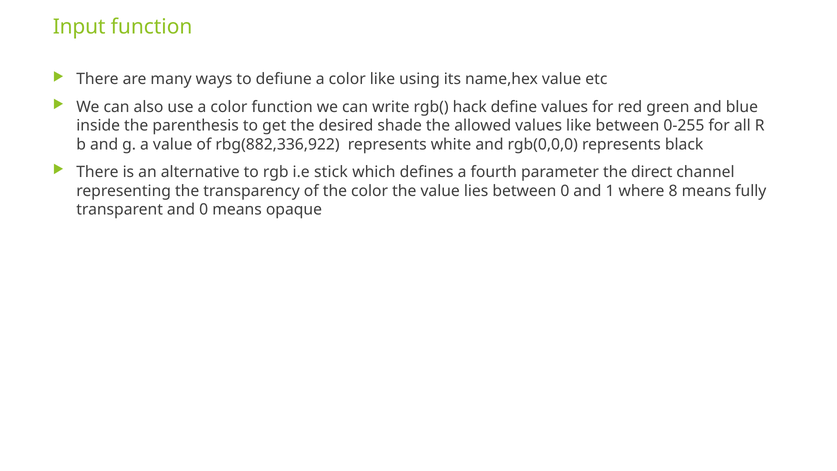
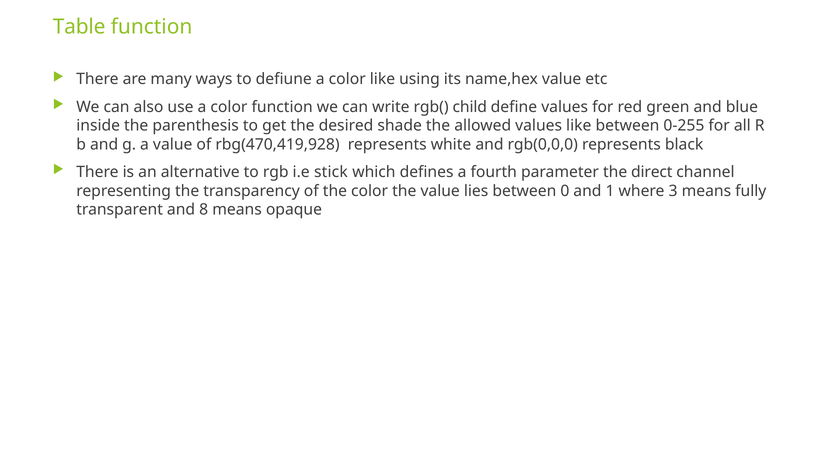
Input: Input -> Table (79, 27)
hack: hack -> child (470, 107)
rbg(882,336,922: rbg(882,336,922 -> rbg(470,419,928 (277, 144)
8: 8 -> 3 (673, 191)
and 0: 0 -> 8 (204, 210)
